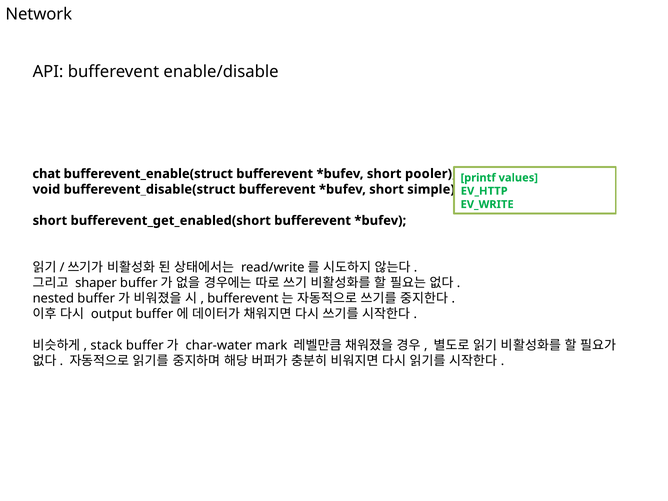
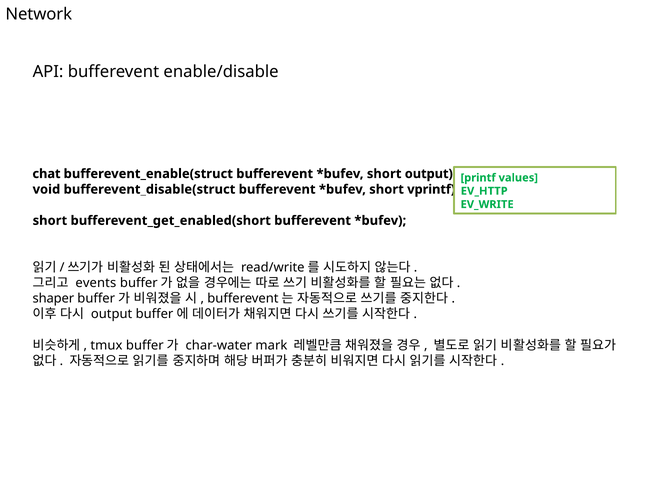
short pooler: pooler -> output (431, 174)
simple: simple -> vprintf (433, 189)
shaper: shaper -> events (96, 283)
nested: nested -> shaper (53, 299)
stack: stack -> tmux (106, 345)
